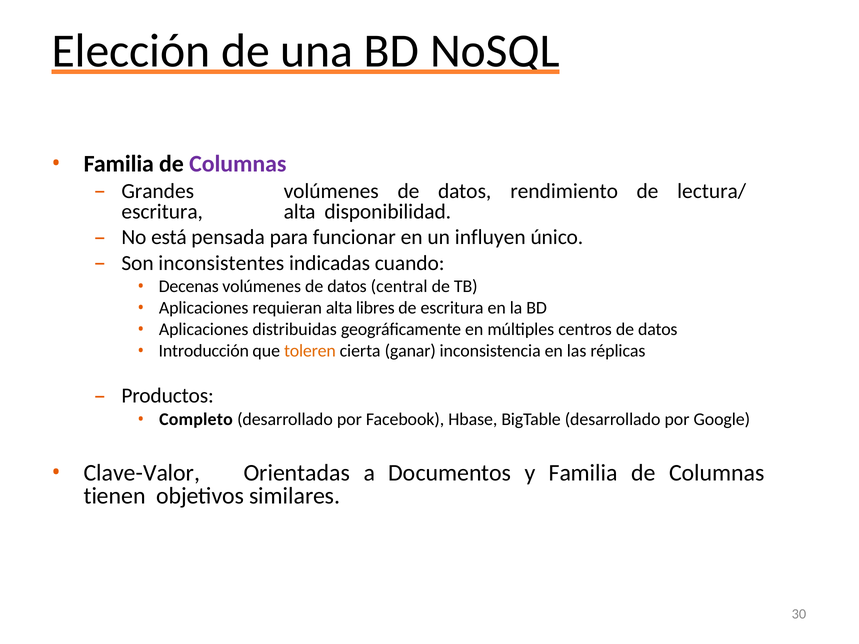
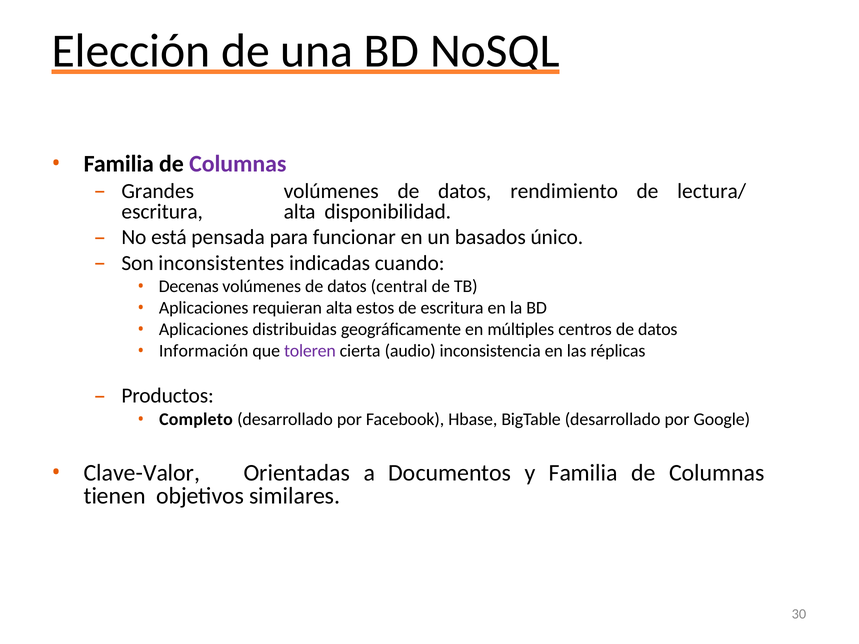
influyen: influyen -> basados (490, 237)
libres: libres -> estos (375, 308)
Introducción: Introducción -> Información (204, 351)
toleren colour: orange -> purple (310, 351)
ganar: ganar -> audio (410, 351)
